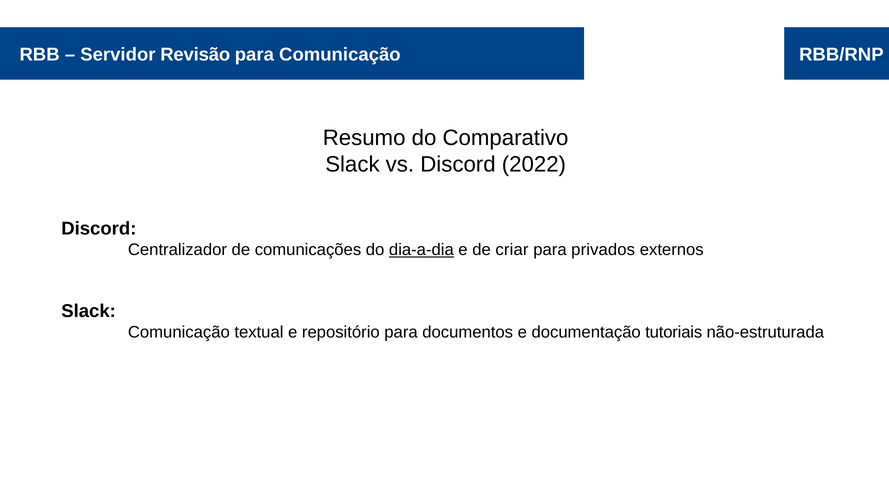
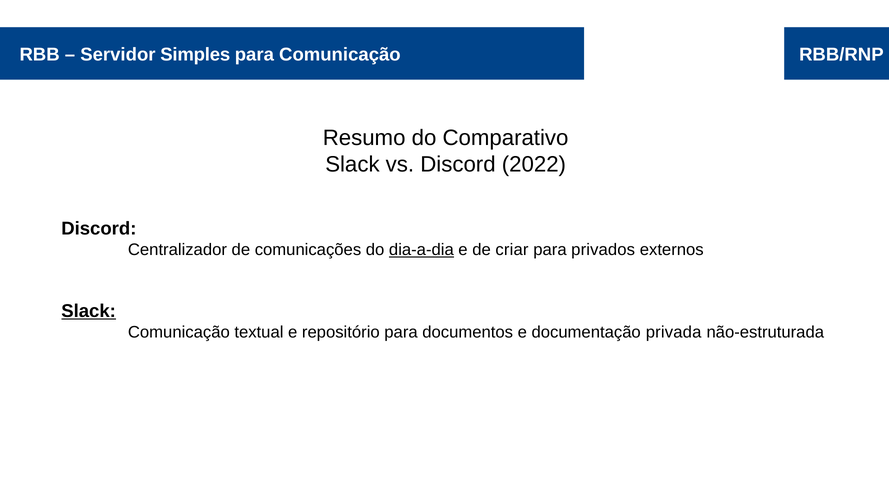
Revisão: Revisão -> Simples (195, 55)
Slack underline: none -> present (89, 311)
tutoriais: tutoriais -> privada (674, 332)
